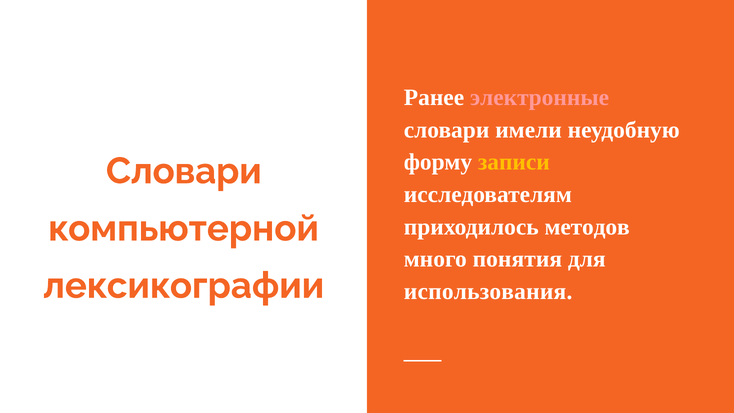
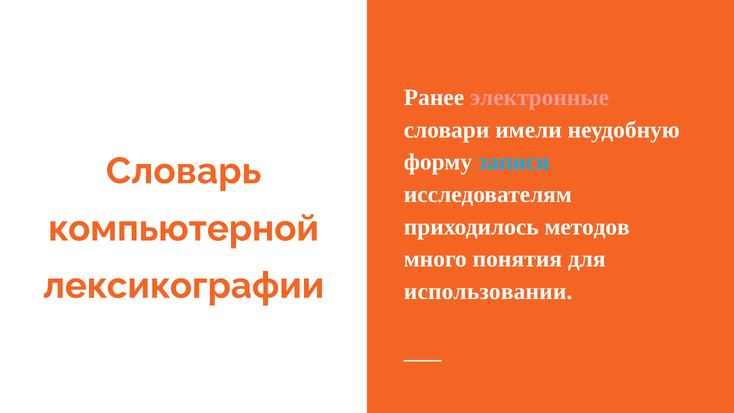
записи colour: yellow -> light blue (514, 162)
Словари: Словари -> Словарь (184, 171)
использования: использования -> использовании (488, 291)
